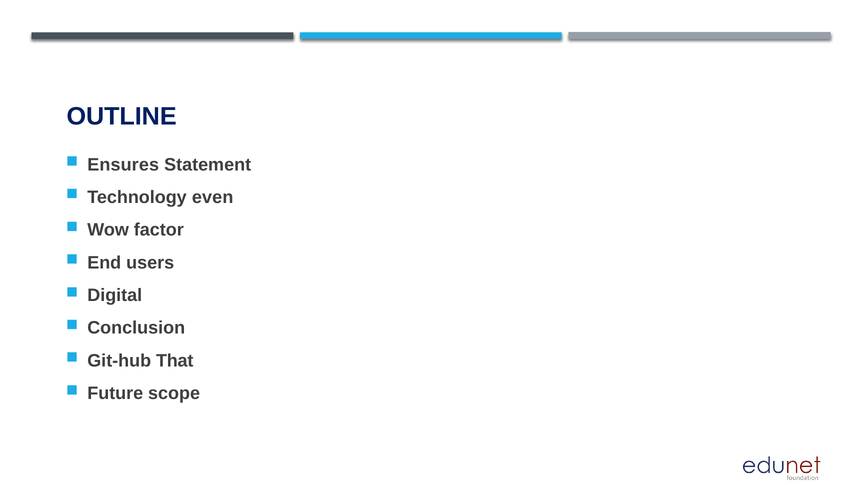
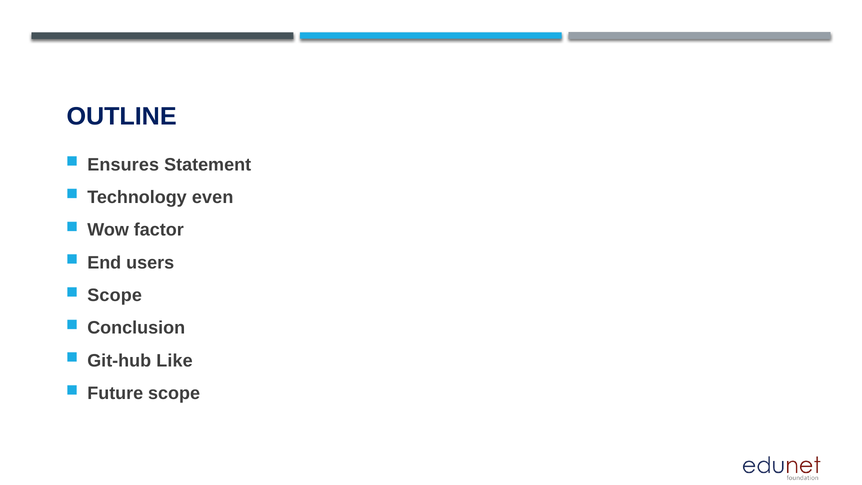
Digital: Digital -> Scope (115, 295)
That: That -> Like (175, 361)
